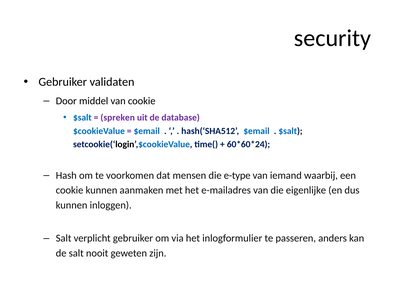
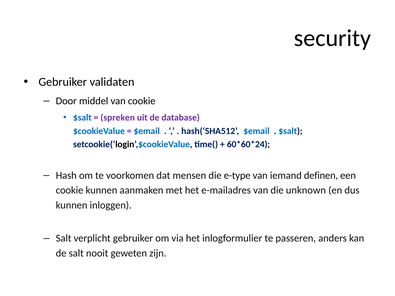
waarbij: waarbij -> definen (321, 175)
eigenlijke: eigenlijke -> unknown (306, 190)
